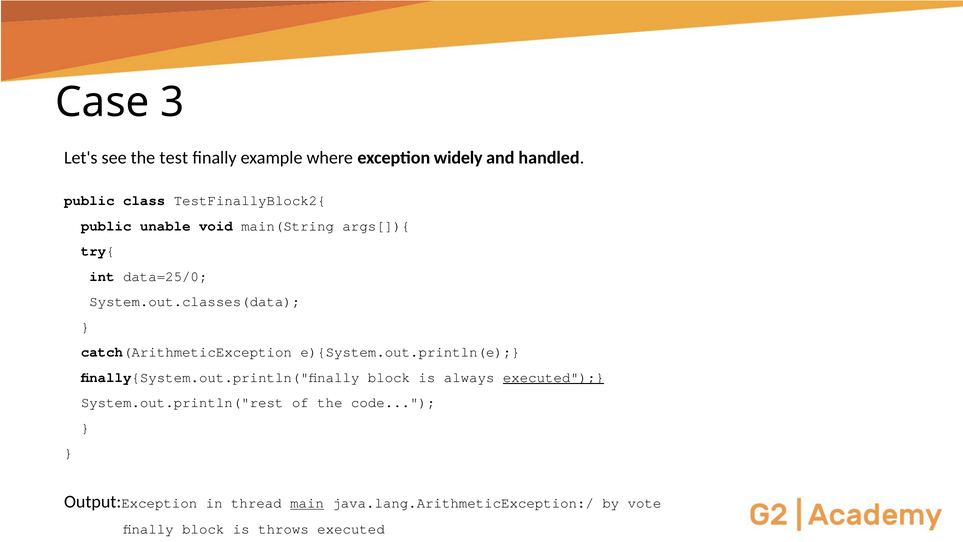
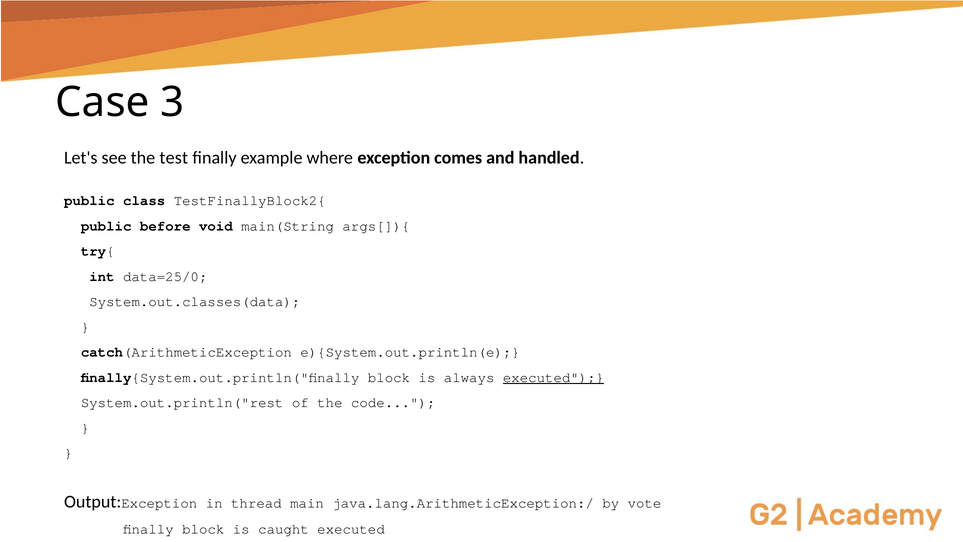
widely: widely -> comes (458, 158)
unable: unable -> before (165, 226)
main underline: present -> none (307, 503)
throws: throws -> caught (284, 529)
